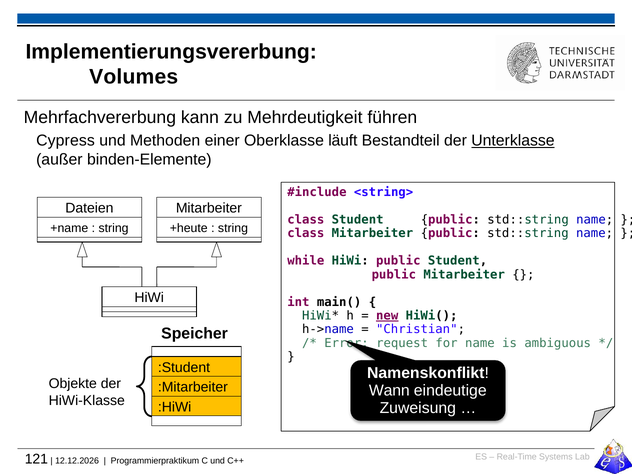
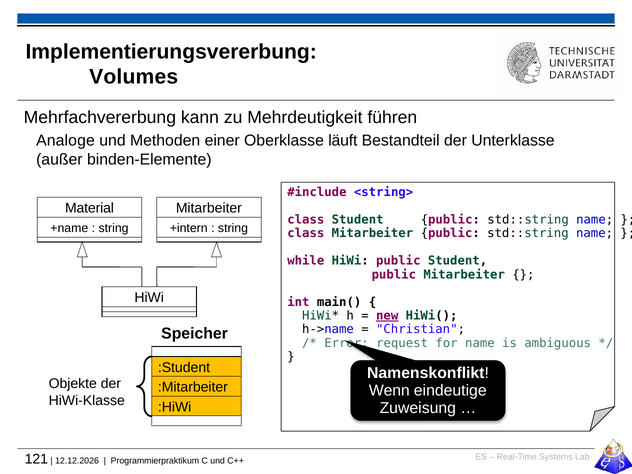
Cypress: Cypress -> Analoge (66, 141)
Unterklasse underline: present -> none (513, 141)
Dateien: Dateien -> Material (89, 208)
+heute: +heute -> +intern (189, 228)
Wann: Wann -> Wenn (389, 391)
